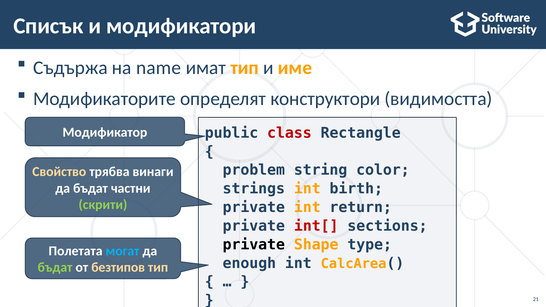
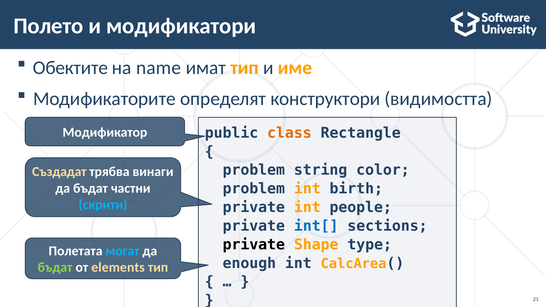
Списък: Списък -> Полето (48, 26)
Съдържа: Съдържа -> Обектите (70, 68)
class colour: red -> orange (289, 133)
Свойство: Свойство -> Създадат (59, 172)
strings: strings -> problem (254, 189)
скрити colour: light green -> light blue (103, 205)
return: return -> people (361, 207)
int[ colour: red -> blue (316, 226)
безтипов: безтипов -> elements (118, 268)
